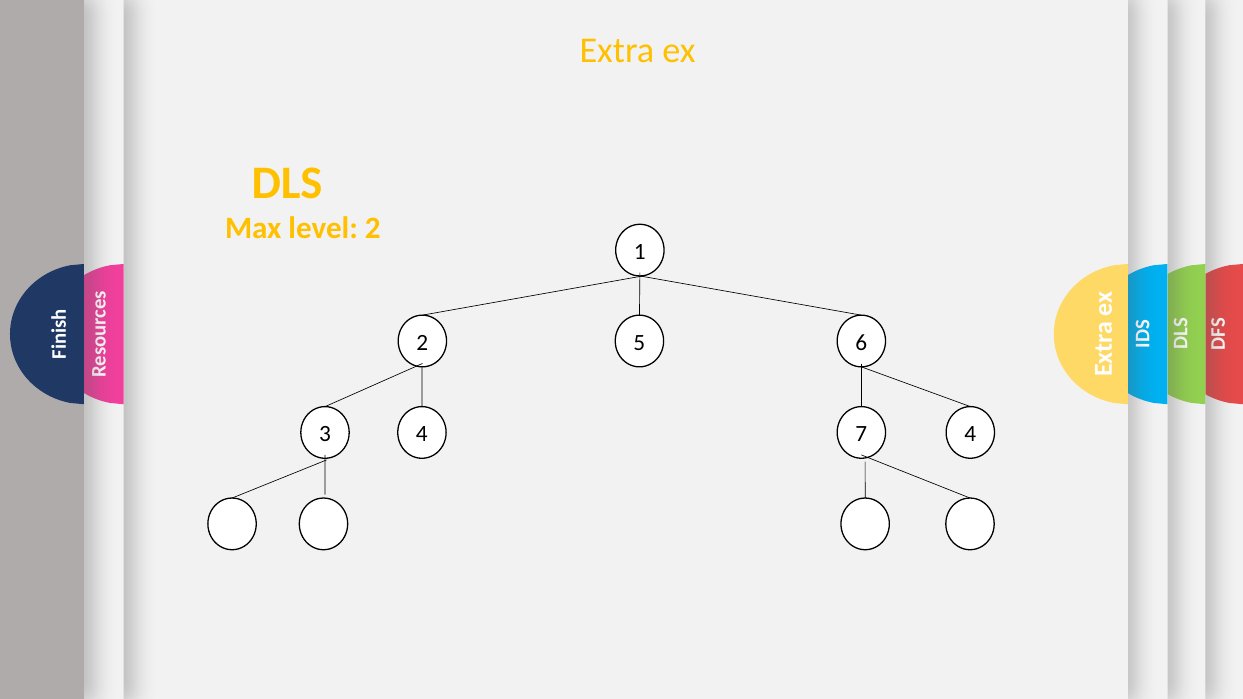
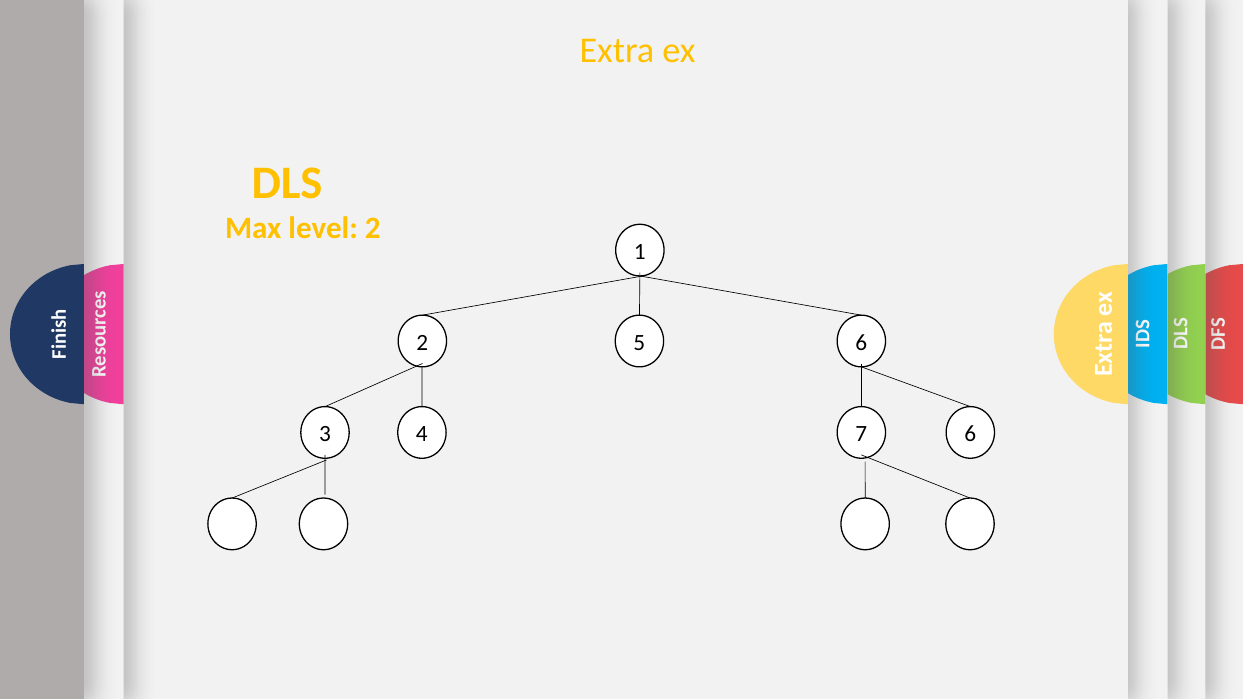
3 4: 4 -> 6 (970, 434)
